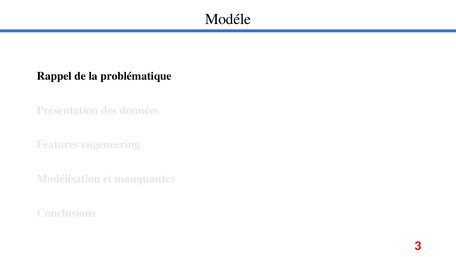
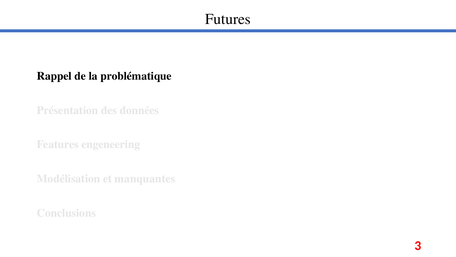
Modéle: Modéle -> Futures (228, 19)
